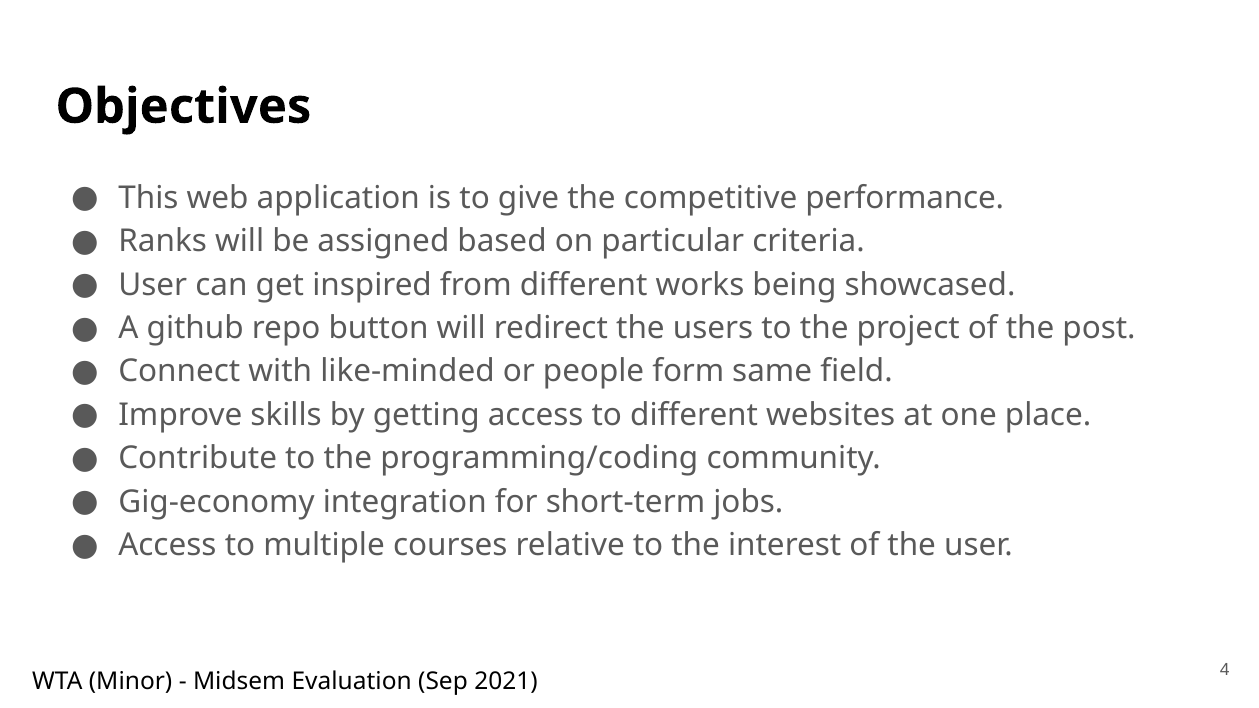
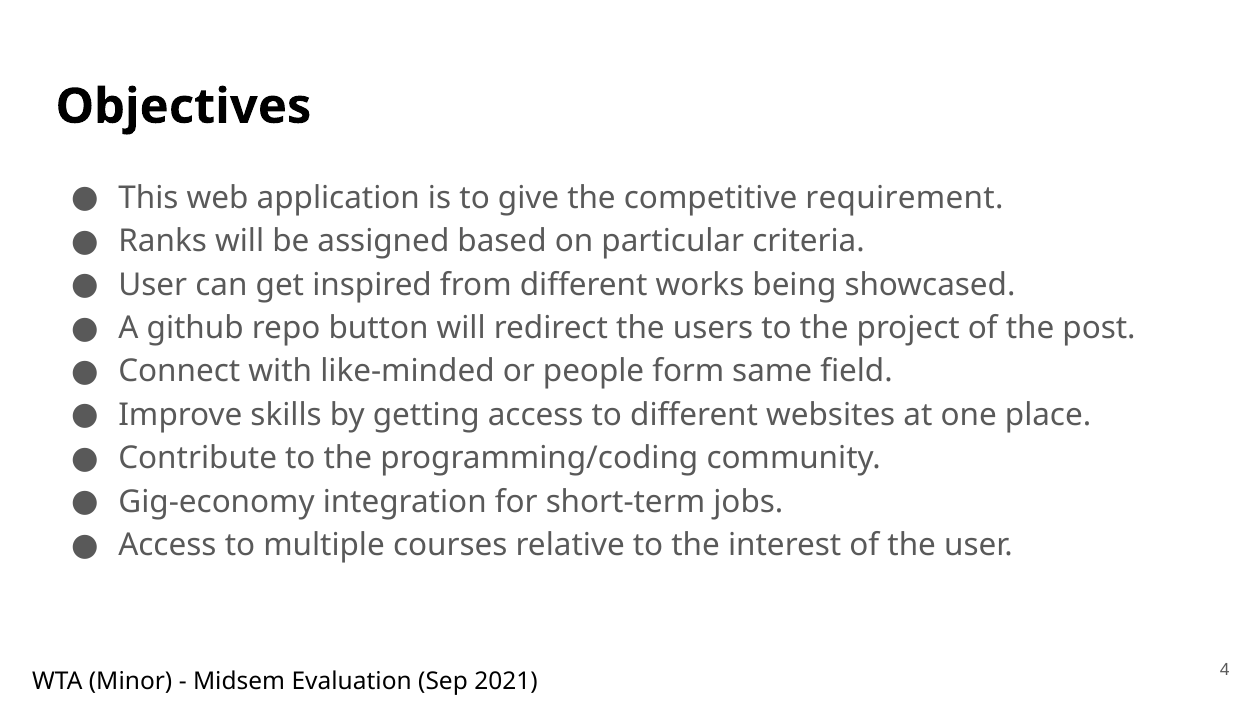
performance: performance -> requirement (904, 198)
